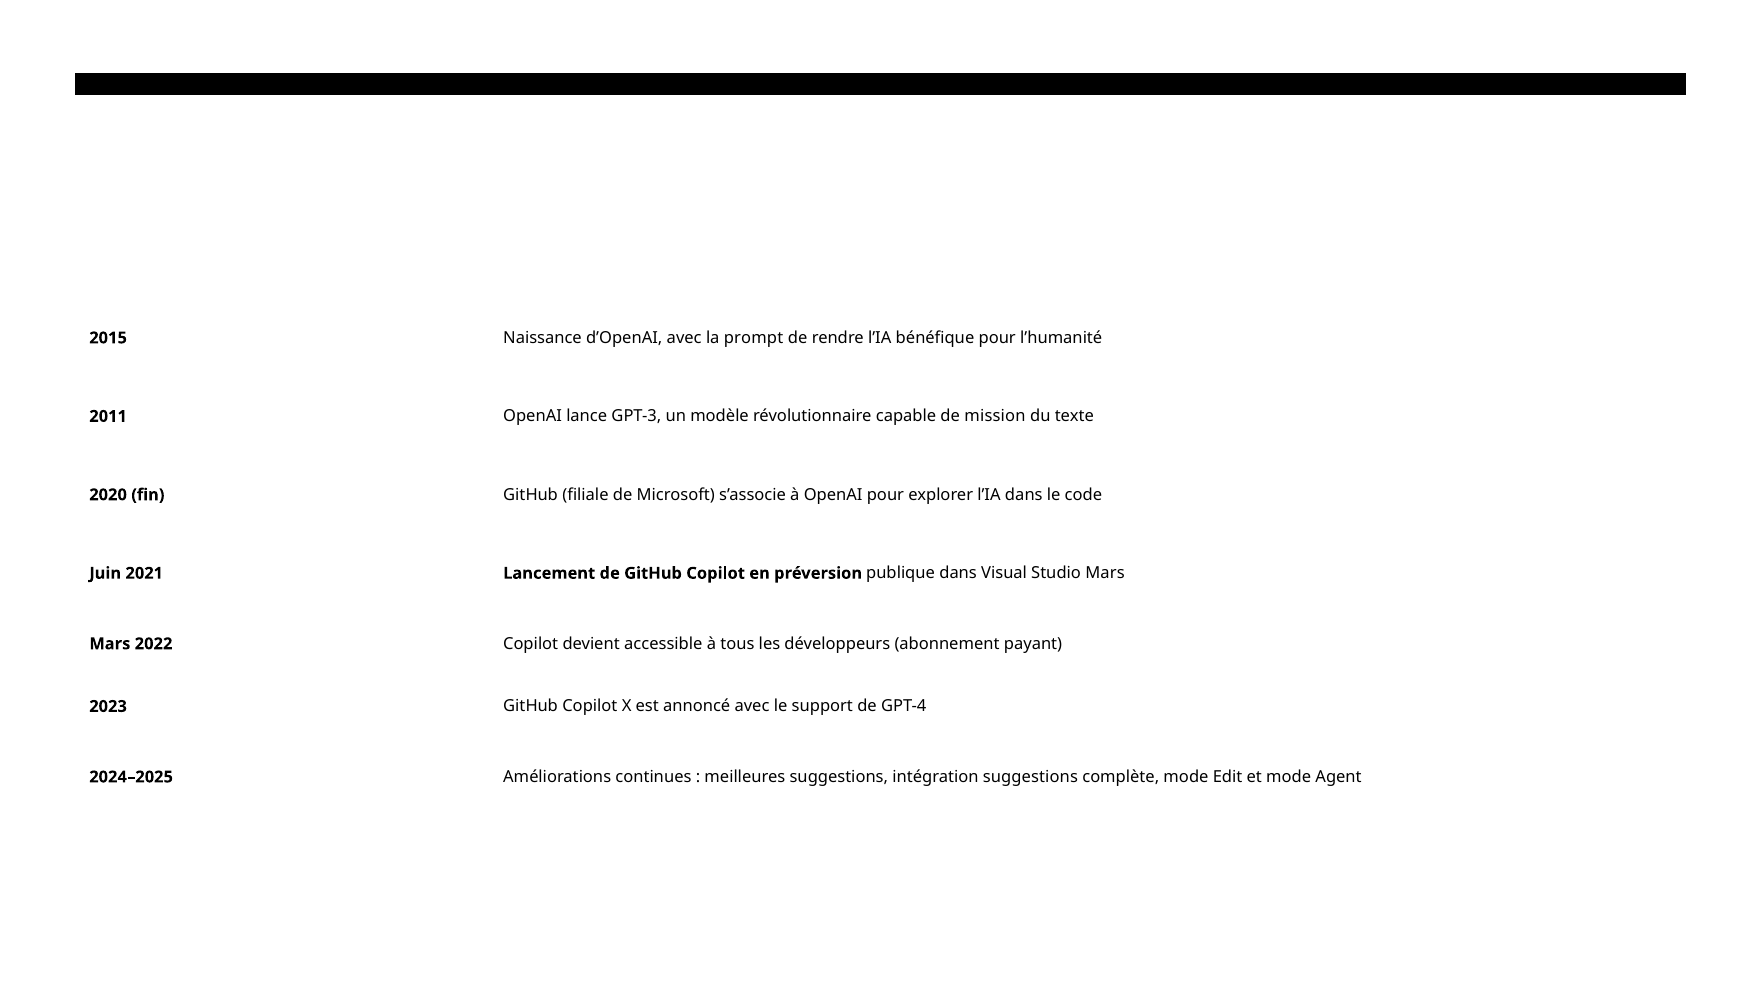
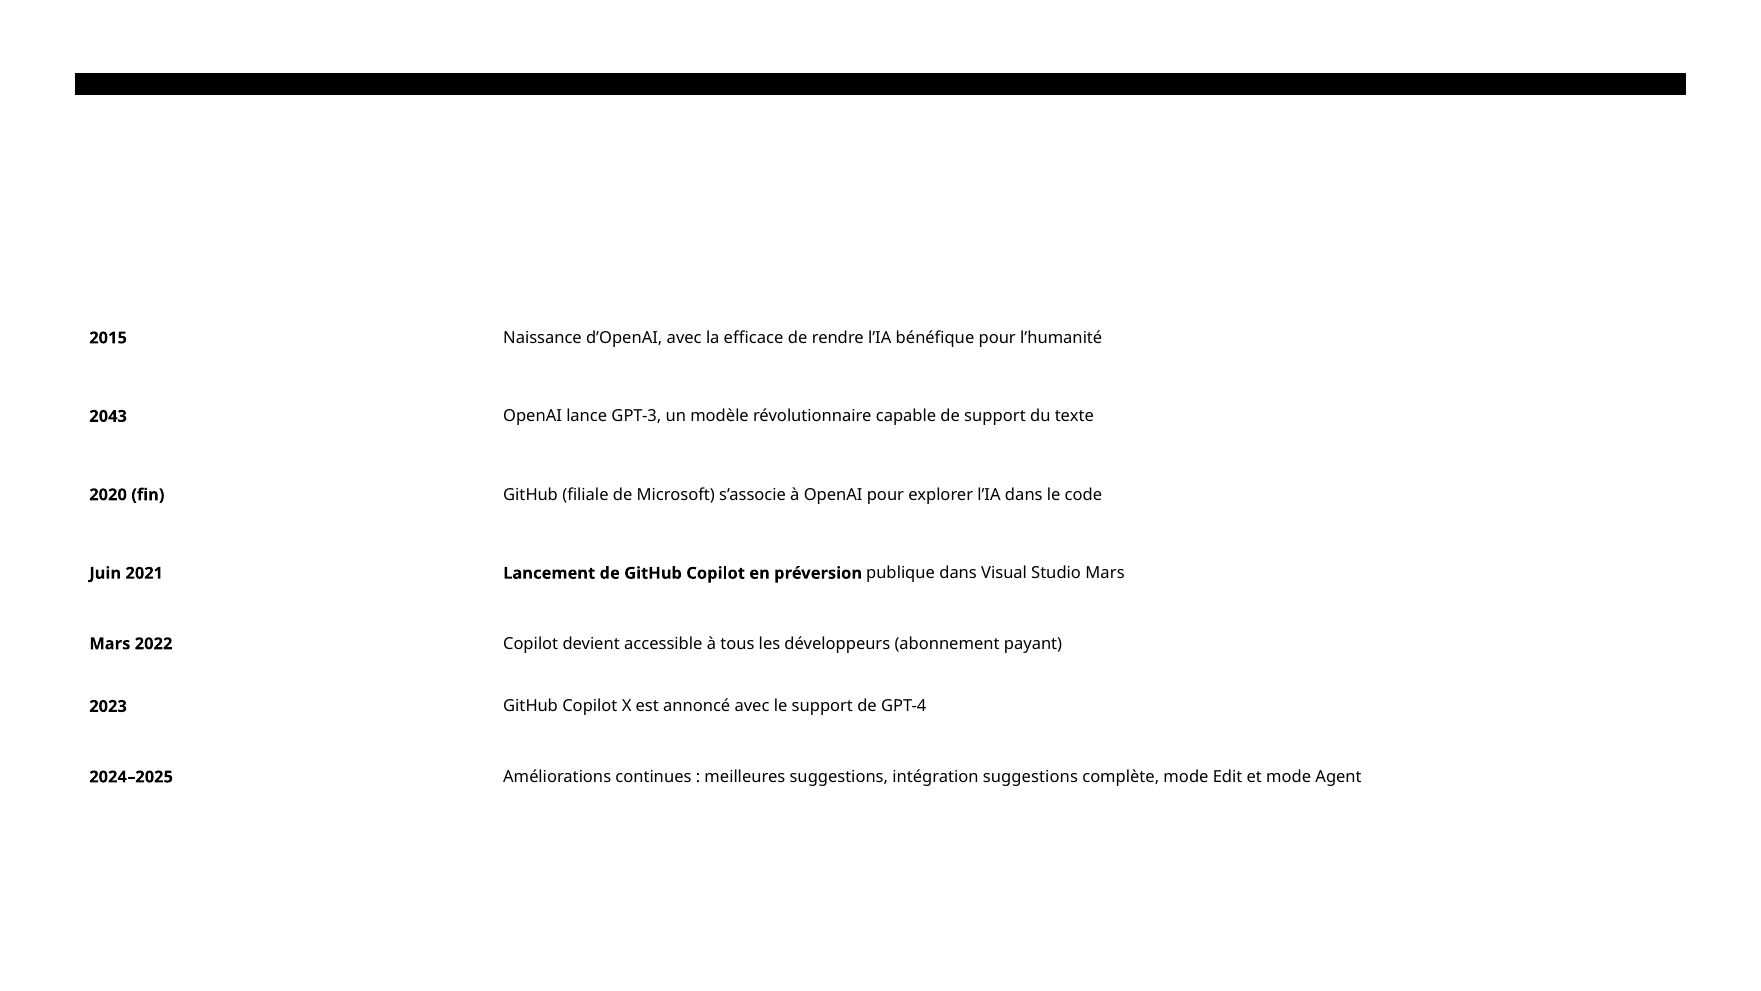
prompt: prompt -> efficace (754, 338)
2011: 2011 -> 2043 (108, 416)
de mission: mission -> support (995, 416)
